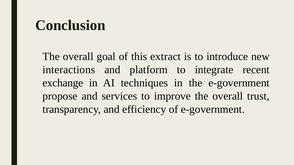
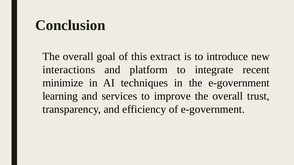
exchange: exchange -> minimize (63, 83)
propose: propose -> learning (60, 96)
